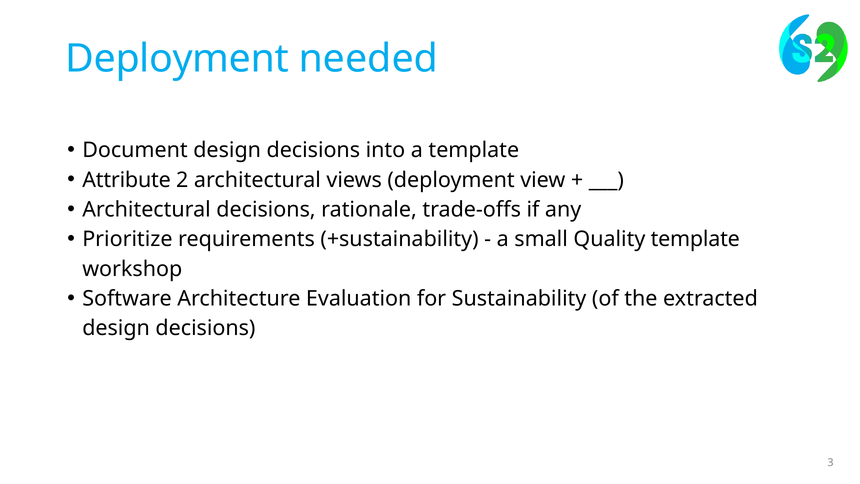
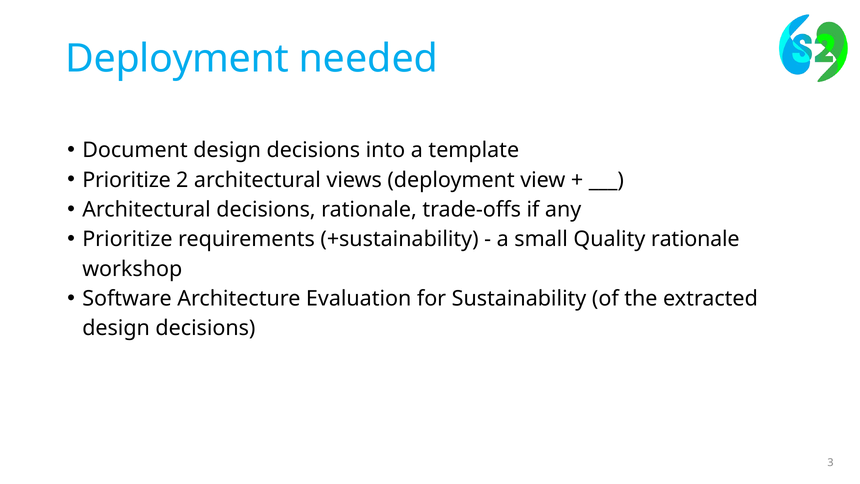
Attribute: Attribute -> Prioritize (127, 180)
Quality template: template -> rationale (695, 239)
